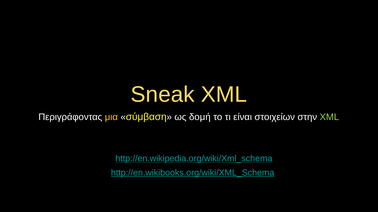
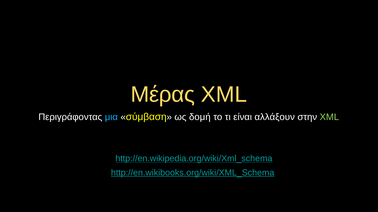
Sneak: Sneak -> Μέρας (163, 95)
μια colour: yellow -> light blue (111, 117)
στοιχείων: στοιχείων -> αλλάξουν (275, 117)
